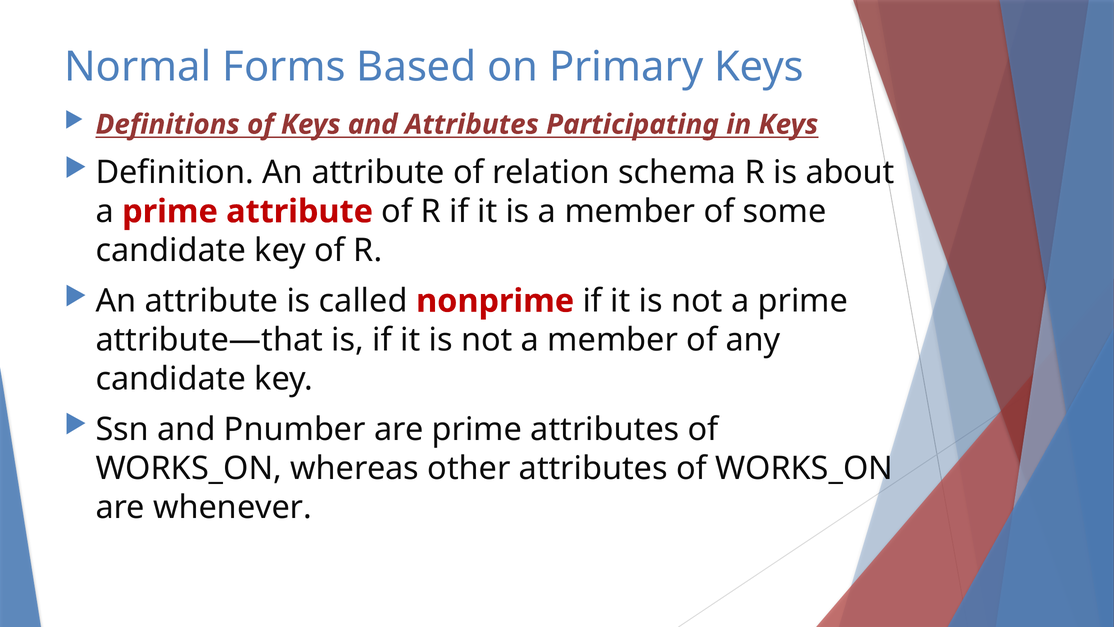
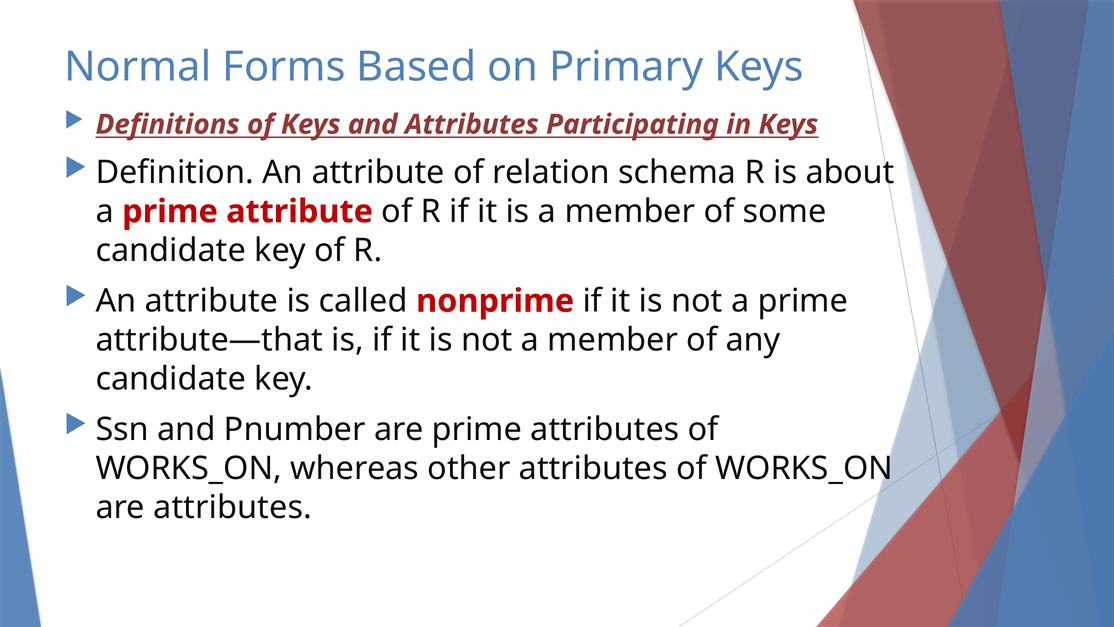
are whenever: whenever -> attributes (233, 507)
